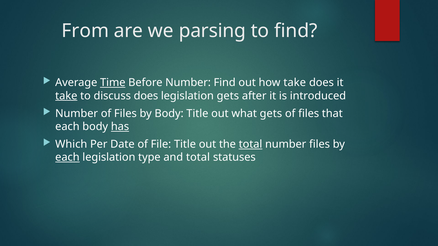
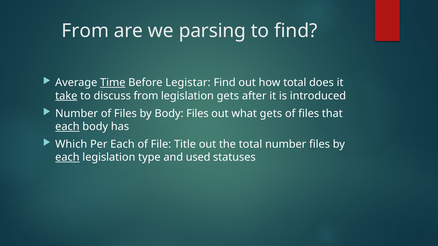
Before Number: Number -> Legistar (188, 83)
how take: take -> total (295, 83)
discuss does: does -> from (146, 96)
Body Title: Title -> Files (197, 114)
each underline: none -> present (67, 127)
has underline: present -> none (120, 127)
Per Date: Date -> Each (122, 144)
total underline: present -> none (251, 144)
and total: total -> used (198, 158)
